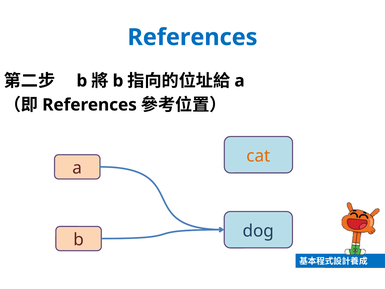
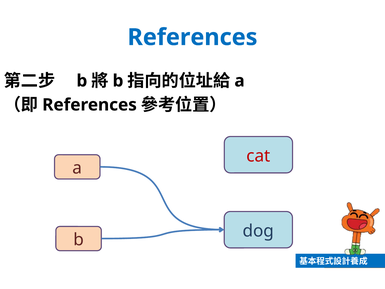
cat colour: orange -> red (258, 156)
